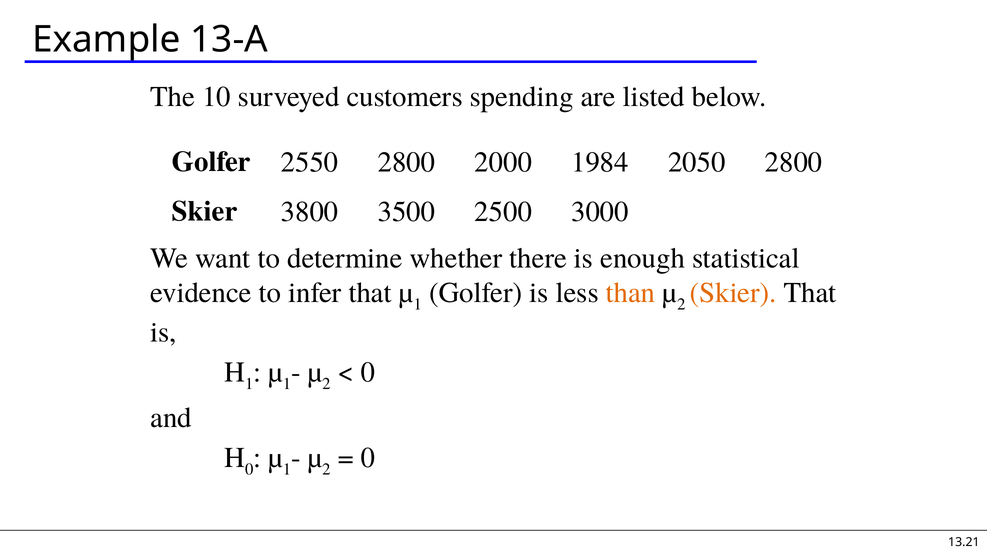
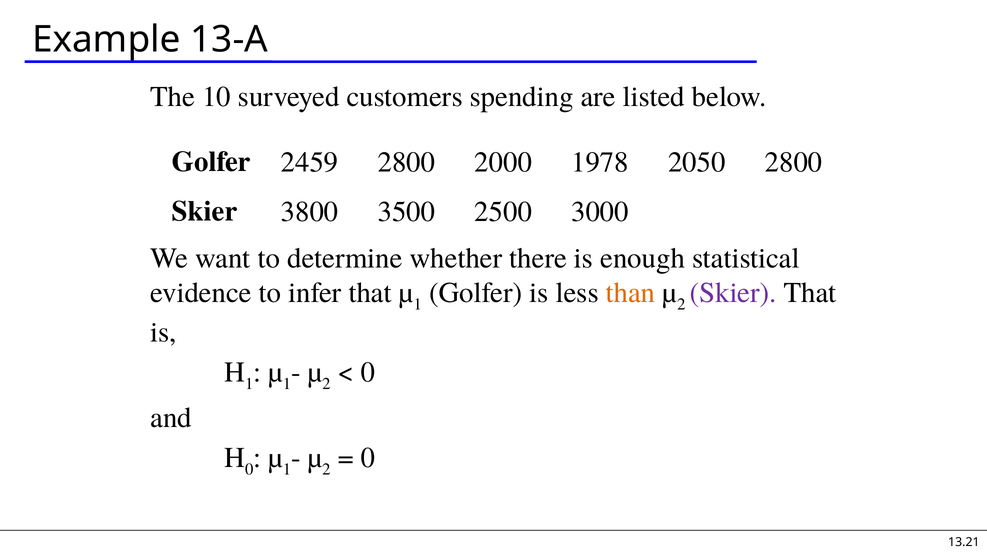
2550: 2550 -> 2459 (310, 162)
1984: 1984 -> 1978 (600, 162)
Skier colour: orange -> purple (733, 293)
